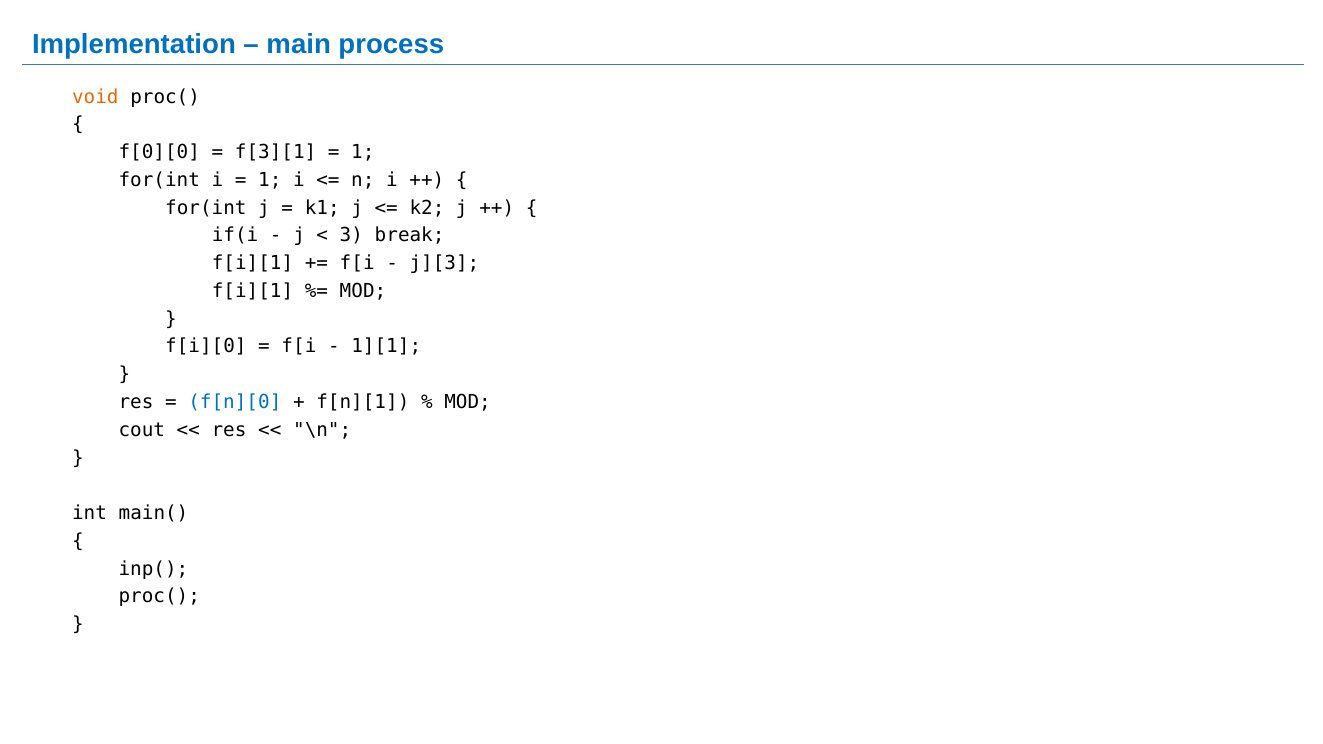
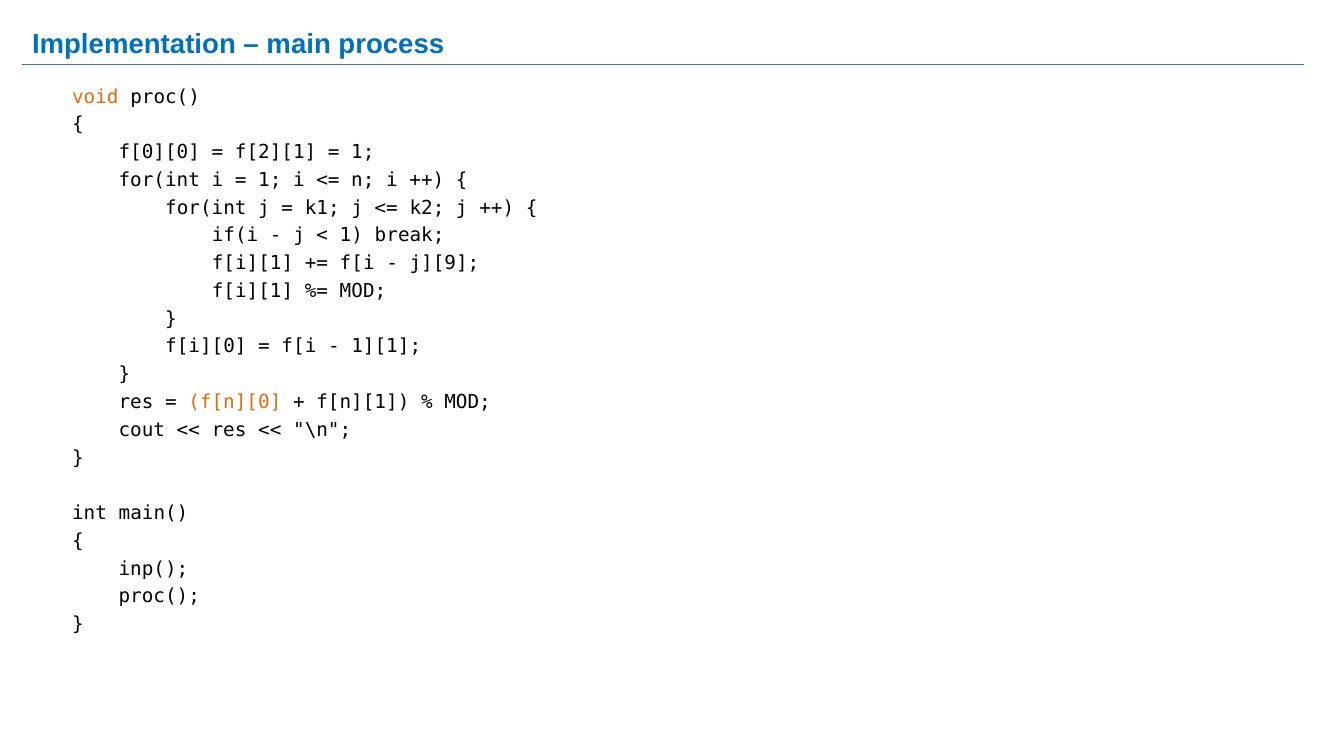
f[3][1: f[3][1 -> f[2][1 (276, 152)
3: 3 -> 1 (351, 236)
j][3: j][3 -> j][9 (444, 263)
f[n][0 colour: blue -> orange (235, 402)
